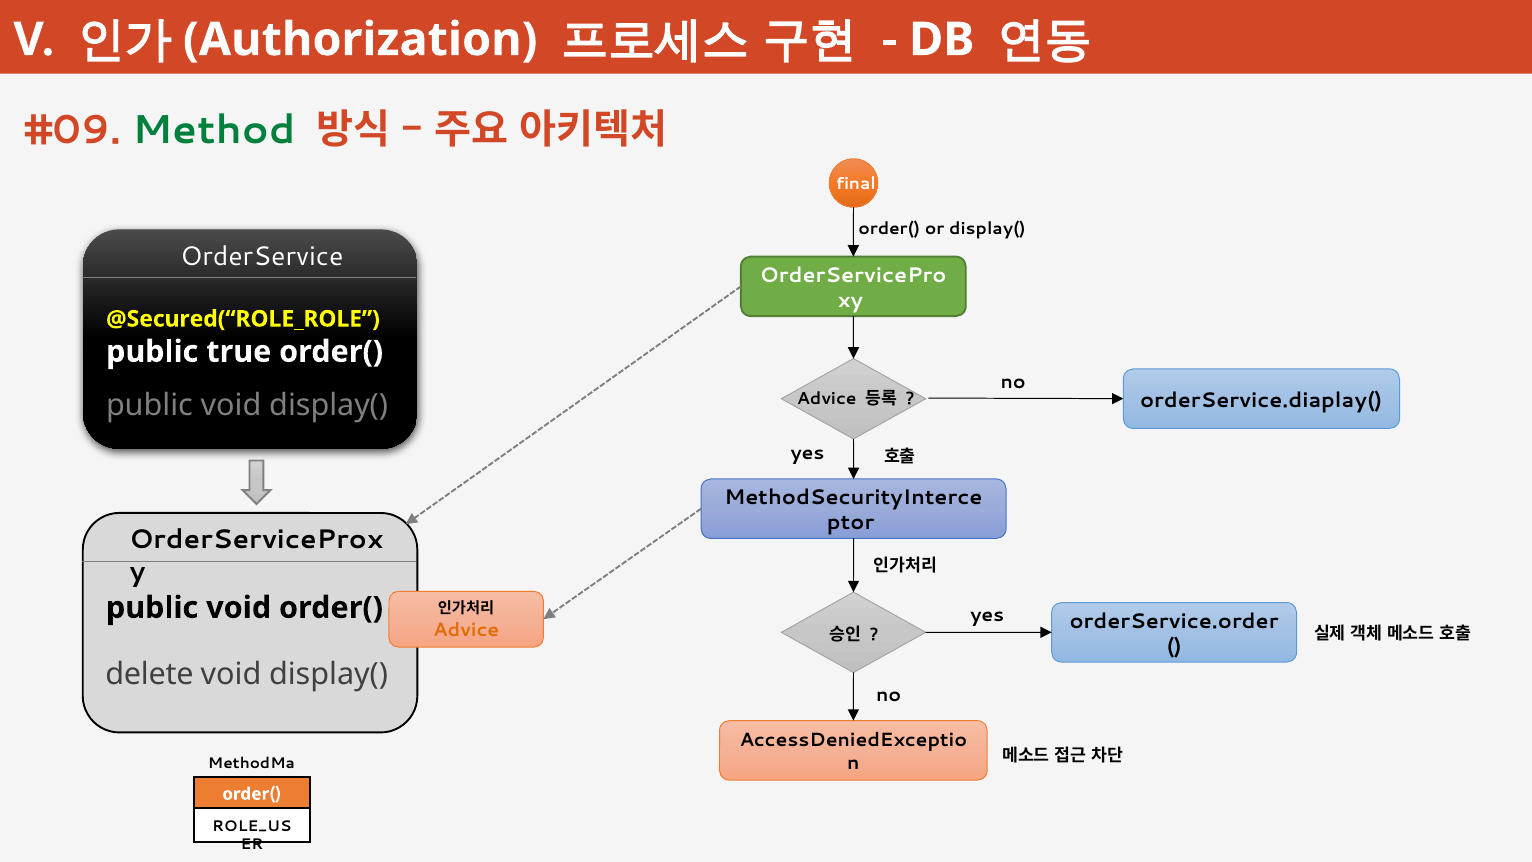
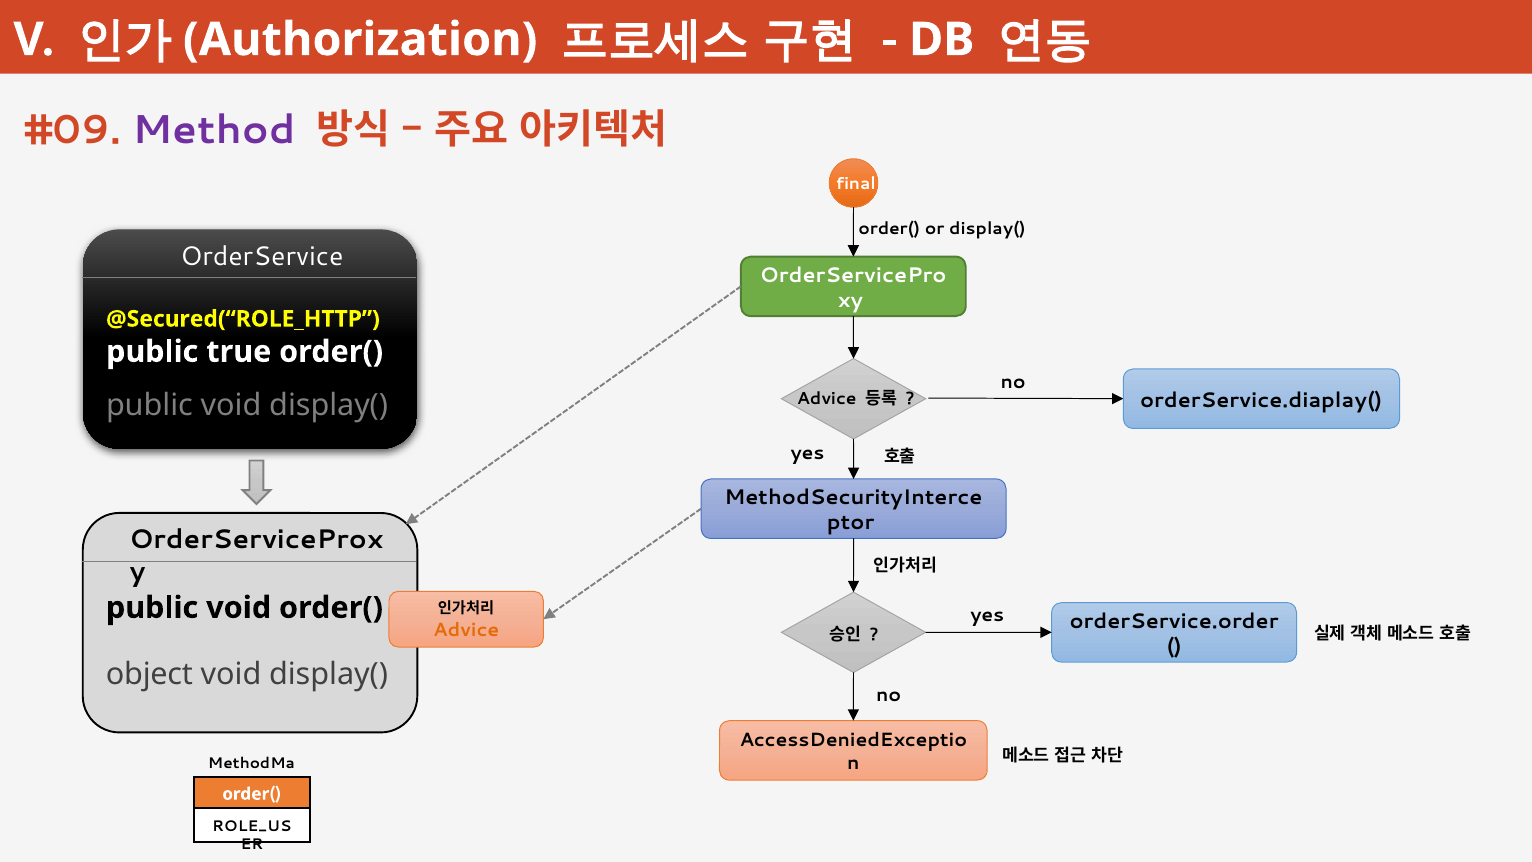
Method colour: green -> purple (214, 131)
@Secured(“ROLE_ROLE: @Secured(“ROLE_ROLE -> @Secured(“ROLE_HTTP (243, 319)
delete: delete -> object (149, 675)
